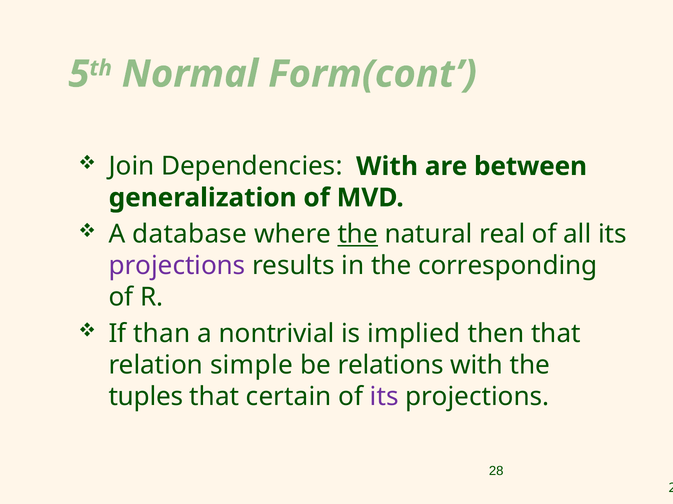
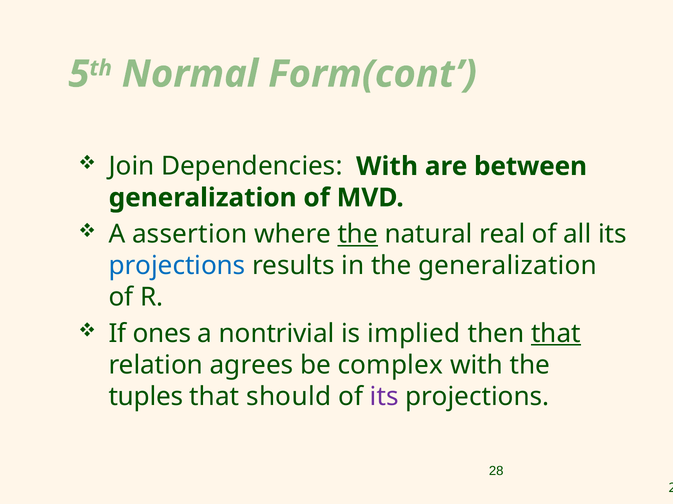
database: database -> assertion (190, 235)
projections colour: purple -> blue (177, 266)
the corresponding: corresponding -> generalization (508, 266)
than: than -> ones (162, 334)
that underline: none -> present (556, 334)
simple: simple -> agrees (252, 366)
relations: relations -> complex (390, 366)
certain: certain -> should (289, 397)
